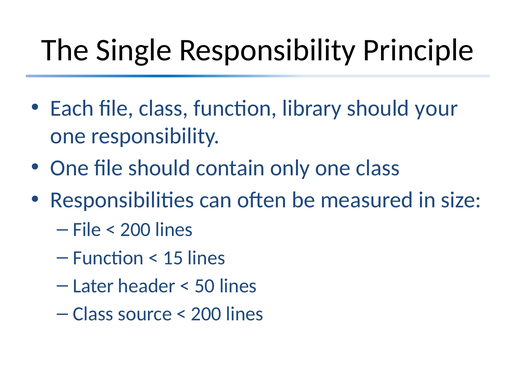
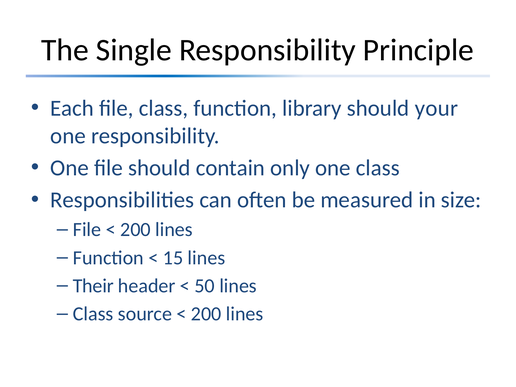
Later: Later -> Their (93, 286)
